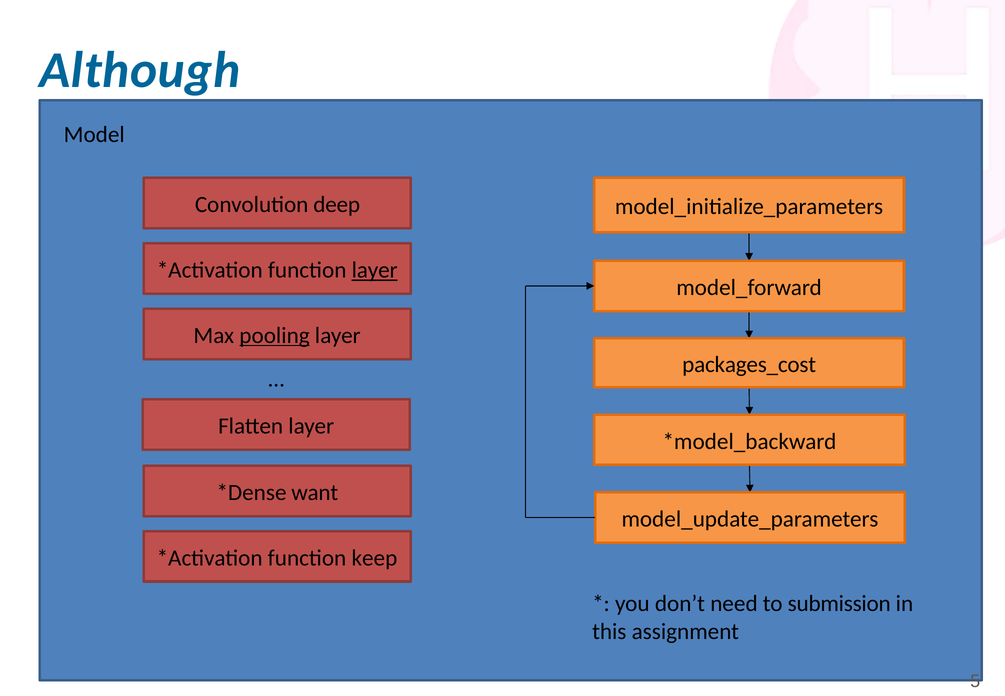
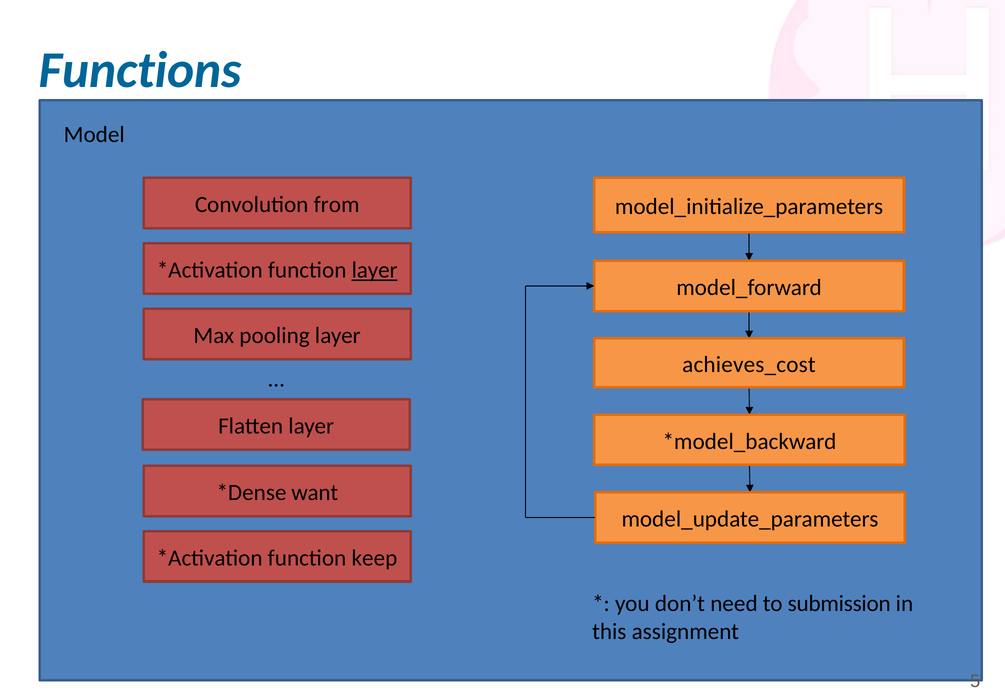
Although: Although -> Functions (140, 70)
deep: deep -> from (337, 205)
pooling underline: present -> none (275, 335)
packages_cost: packages_cost -> achieves_cost (749, 364)
